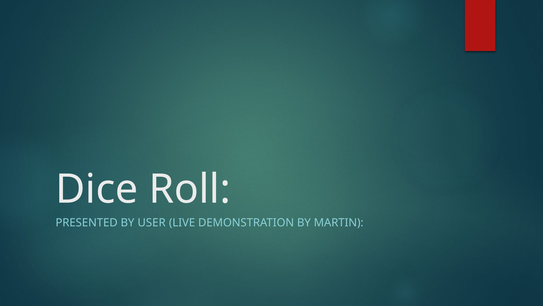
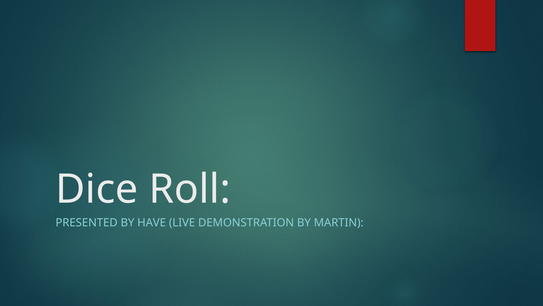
USER: USER -> HAVE (152, 222)
